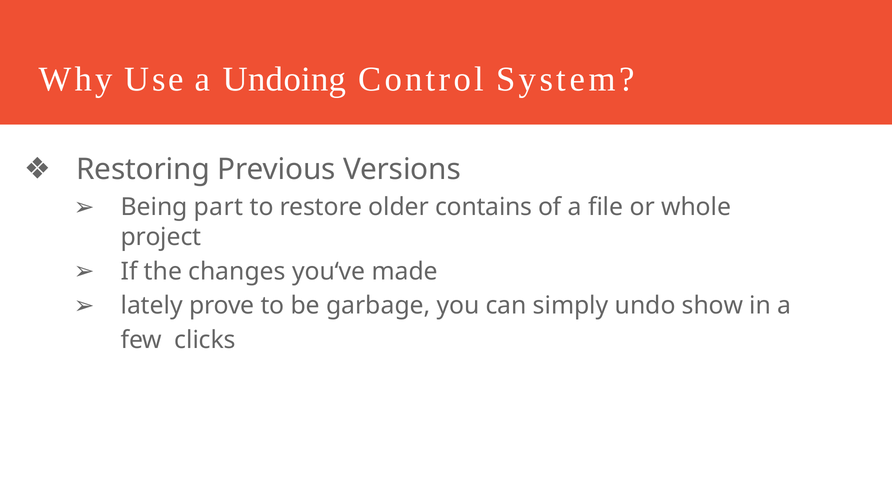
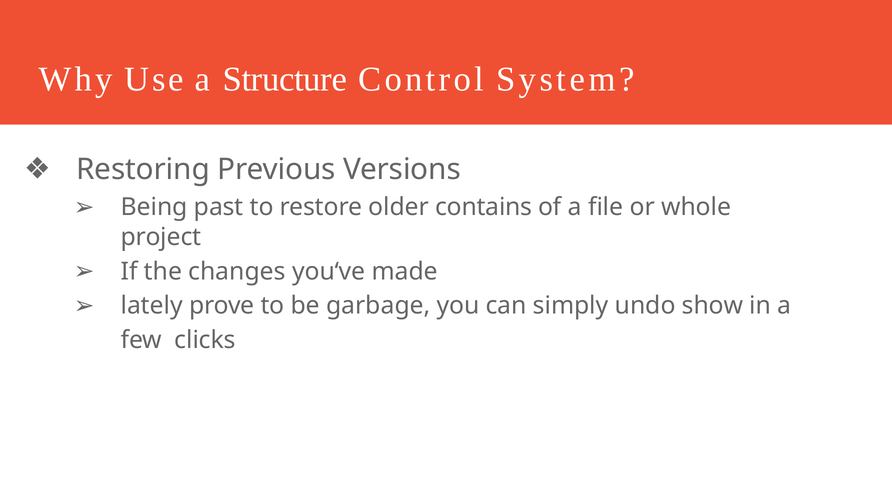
Undoing: Undoing -> Structure (285, 79)
part: part -> past (219, 207)
